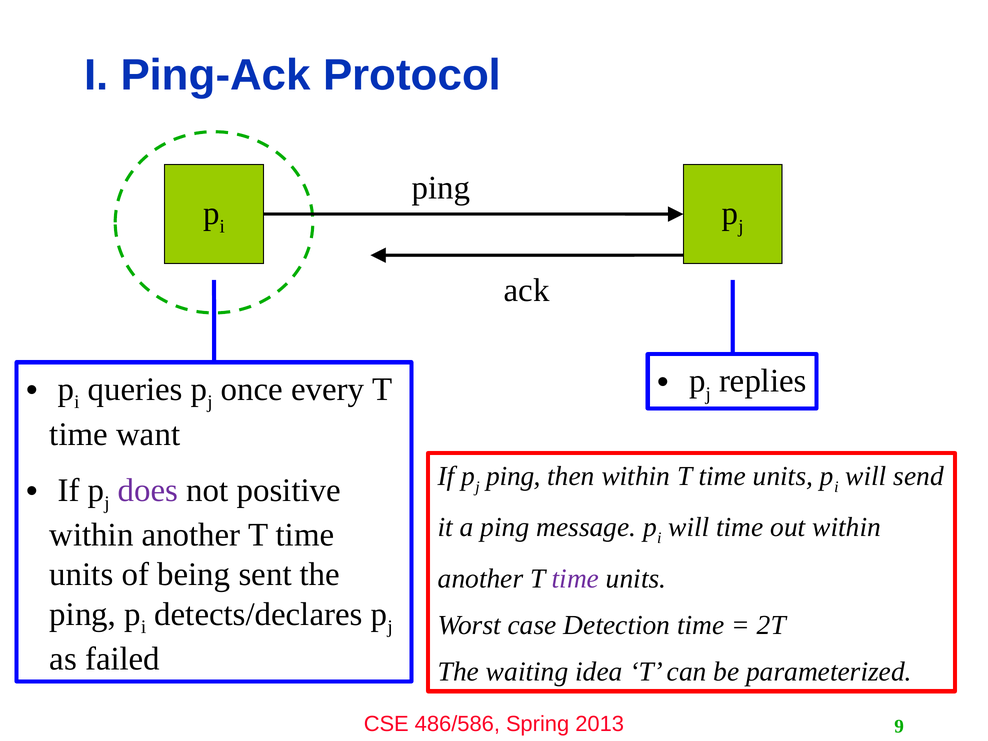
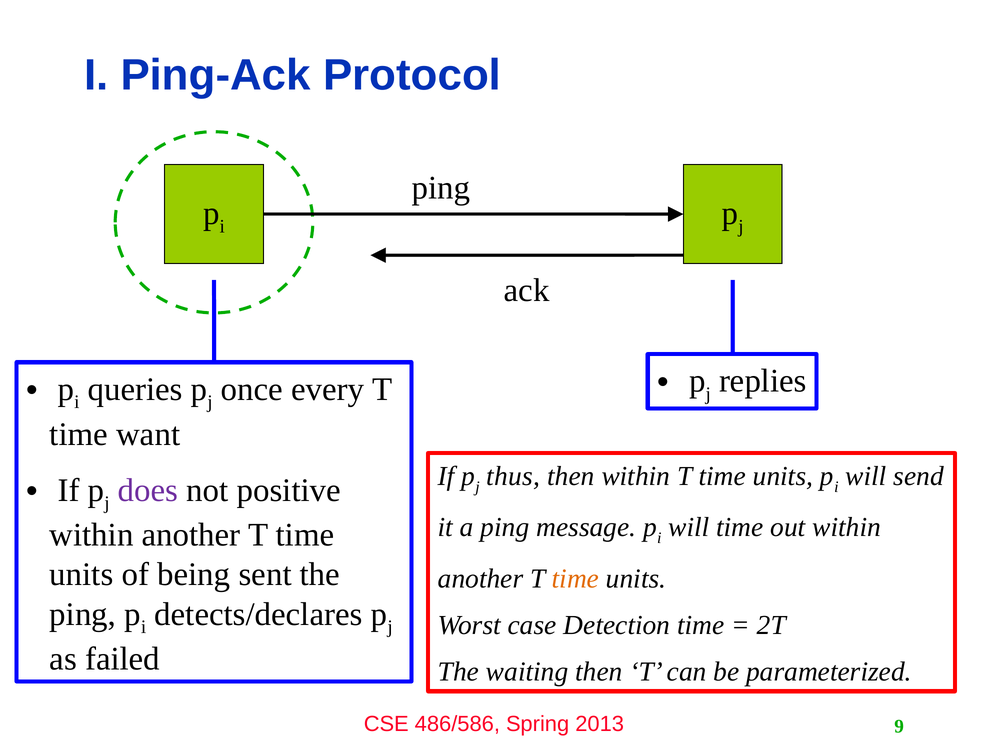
ping: ping -> thus (513, 476)
time colour: purple -> orange (575, 578)
waiting idea: idea -> then (599, 672)
